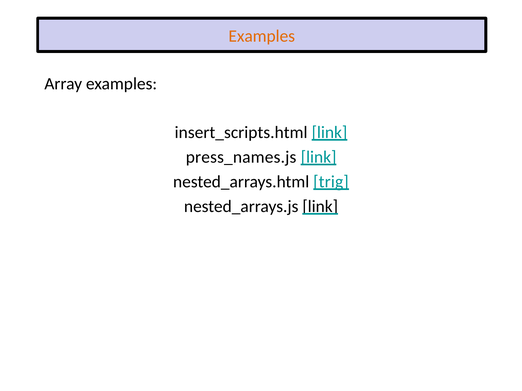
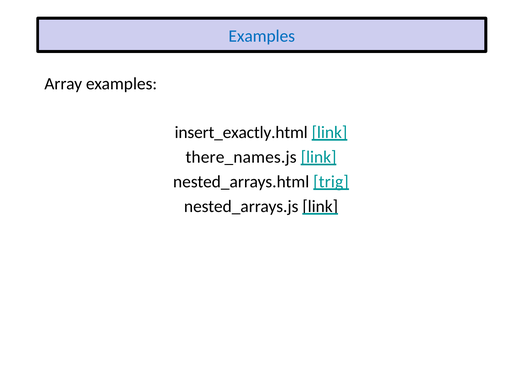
Examples colour: orange -> blue (262, 36)
insert_scripts.html: insert_scripts.html -> insert_exactly.html (241, 133)
press_names.js: press_names.js -> there_names.js (241, 157)
